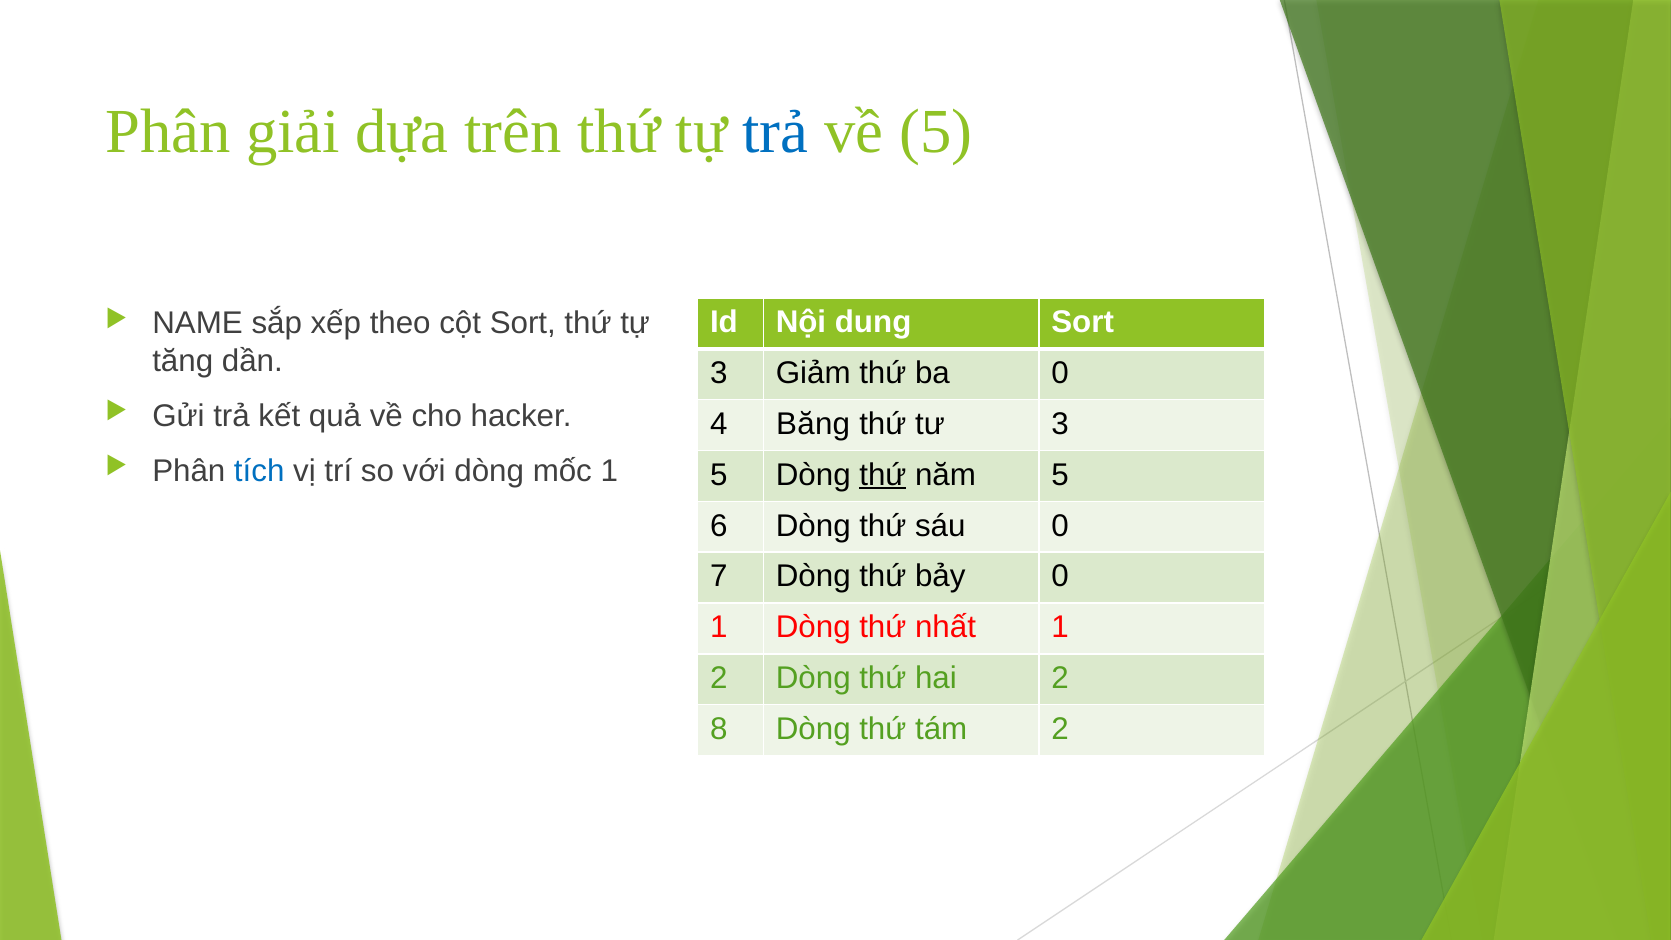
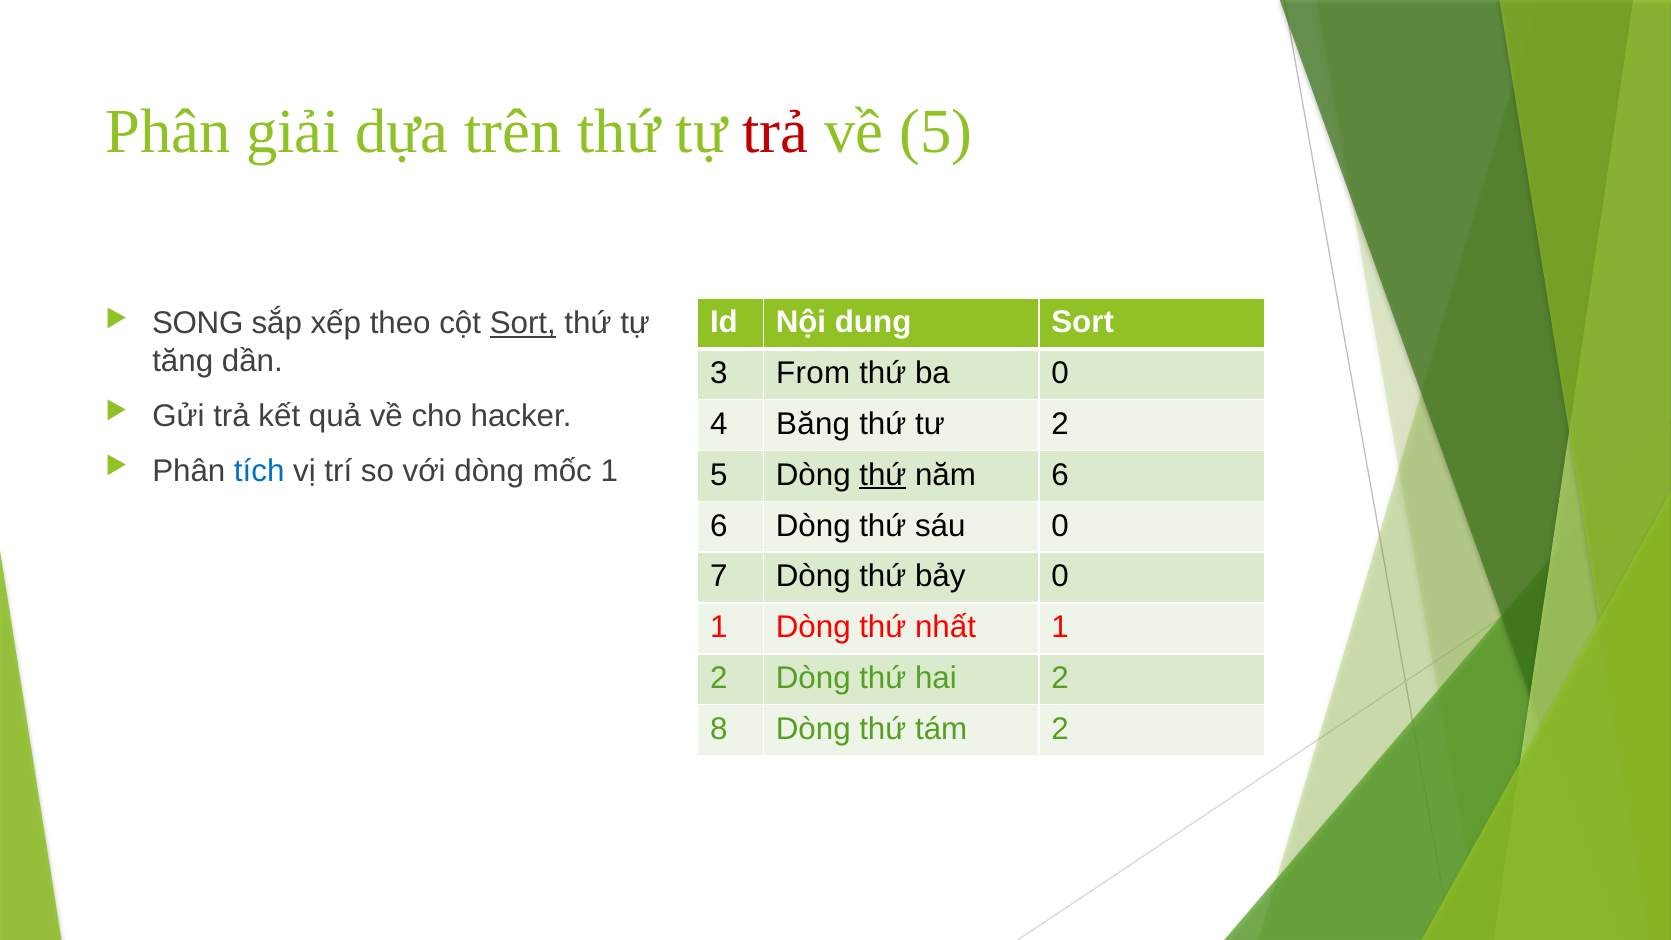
trả colour: blue -> red (776, 132)
NAME: NAME -> SONG (198, 323)
Sort underline: none -> present (523, 323)
Giảm: Giảm -> From (813, 373)
tư 3: 3 -> 2 (1060, 424)
năm 5: 5 -> 6 (1060, 475)
